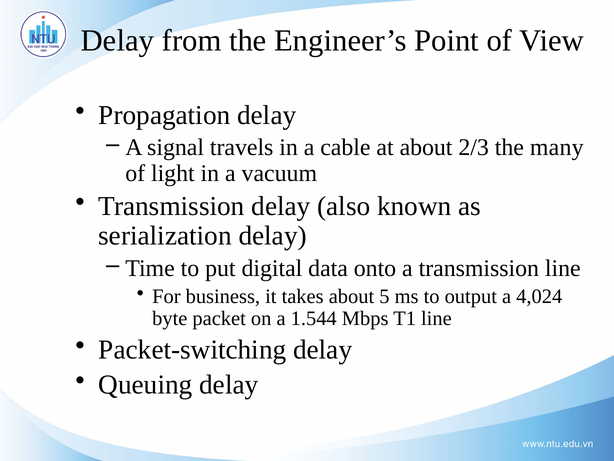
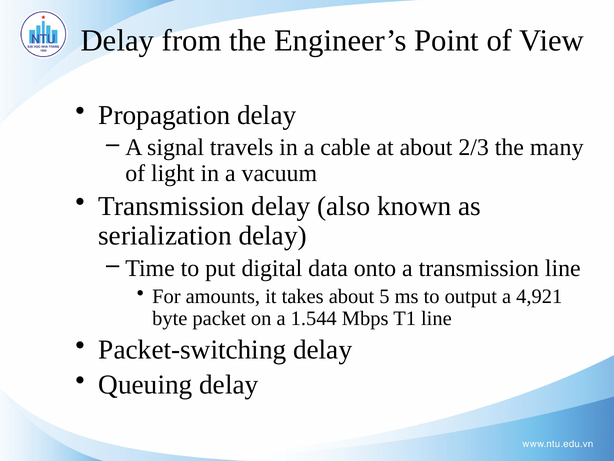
business: business -> amounts (223, 296)
4,024: 4,024 -> 4,921 (539, 296)
